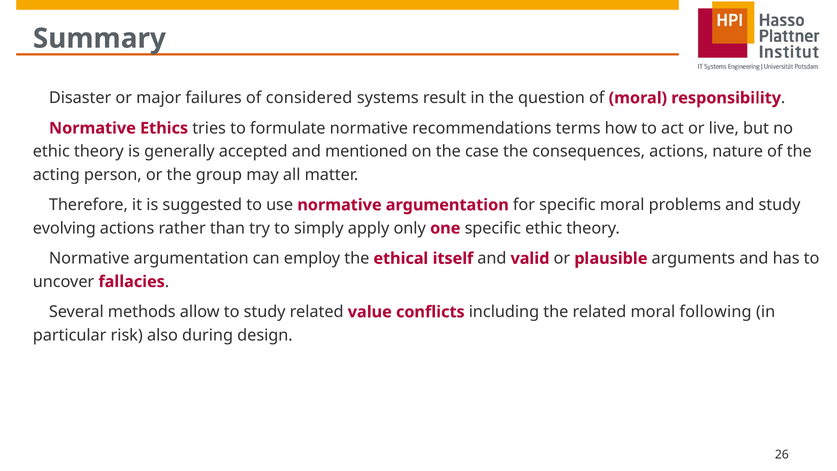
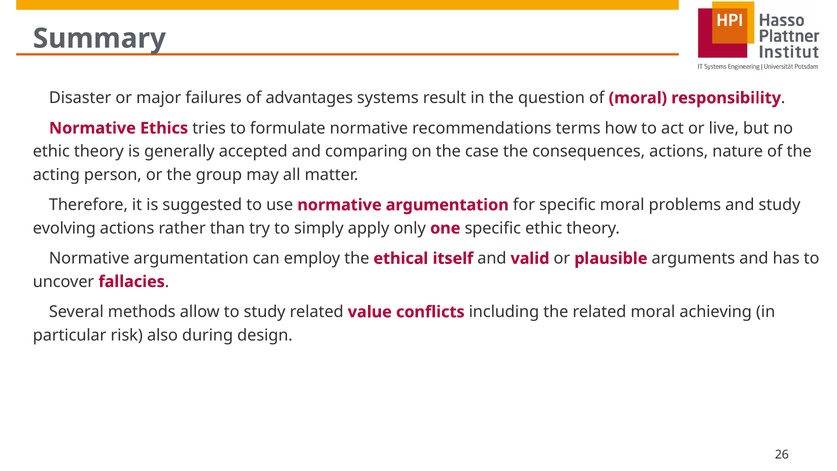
considered: considered -> advantages (309, 98)
mentioned: mentioned -> comparing (366, 151)
following: following -> achieving (716, 312)
